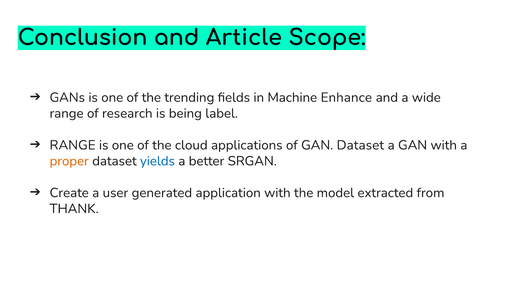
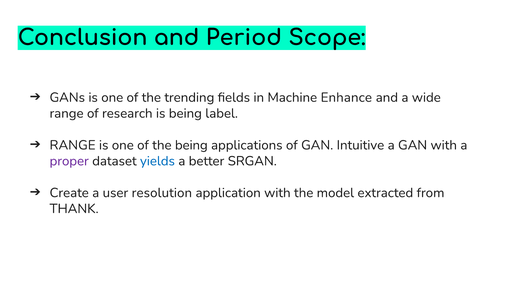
Article: Article -> Period (244, 38)
the cloud: cloud -> being (191, 145)
GAN Dataset: Dataset -> Intuitive (360, 145)
proper colour: orange -> purple (69, 161)
generated: generated -> resolution (162, 193)
